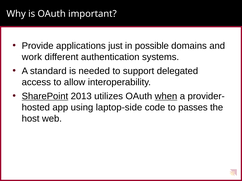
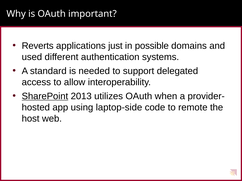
Provide: Provide -> Reverts (38, 46)
work: work -> used (32, 57)
when underline: present -> none (166, 96)
passes: passes -> remote (193, 108)
